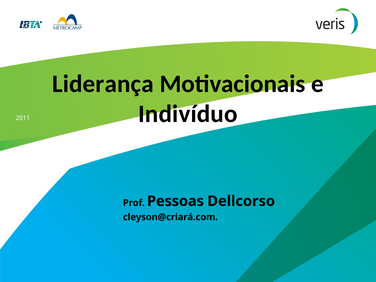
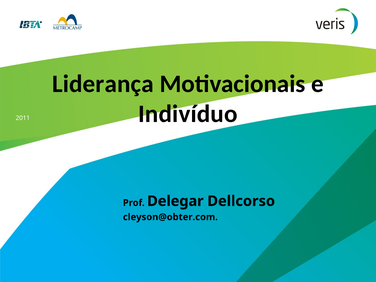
Pessoas: Pessoas -> Delegar (175, 201)
cleyson@criará.com: cleyson@criará.com -> cleyson@obter.com (170, 217)
